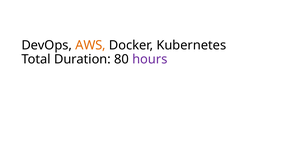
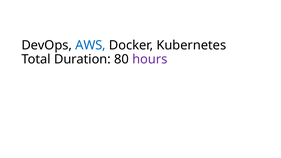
AWS colour: orange -> blue (90, 45)
